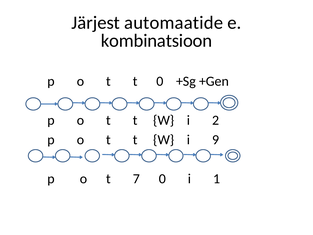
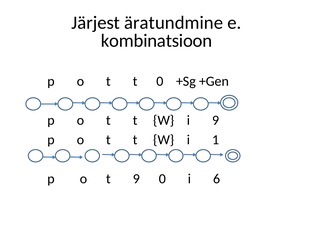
automaatide: automaatide -> äratundmine (174, 23)
i 2: 2 -> 9 (216, 120)
9: 9 -> 1 (216, 140)
t 7: 7 -> 9 (136, 179)
1: 1 -> 6 (217, 179)
